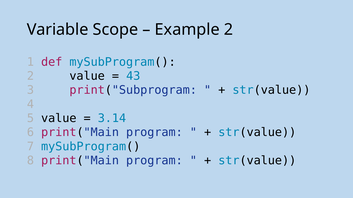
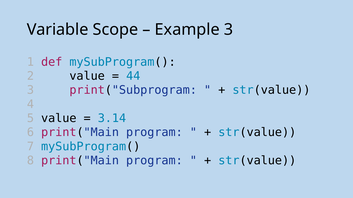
Example 2: 2 -> 3 (229, 30)
43: 43 -> 44 (133, 76)
